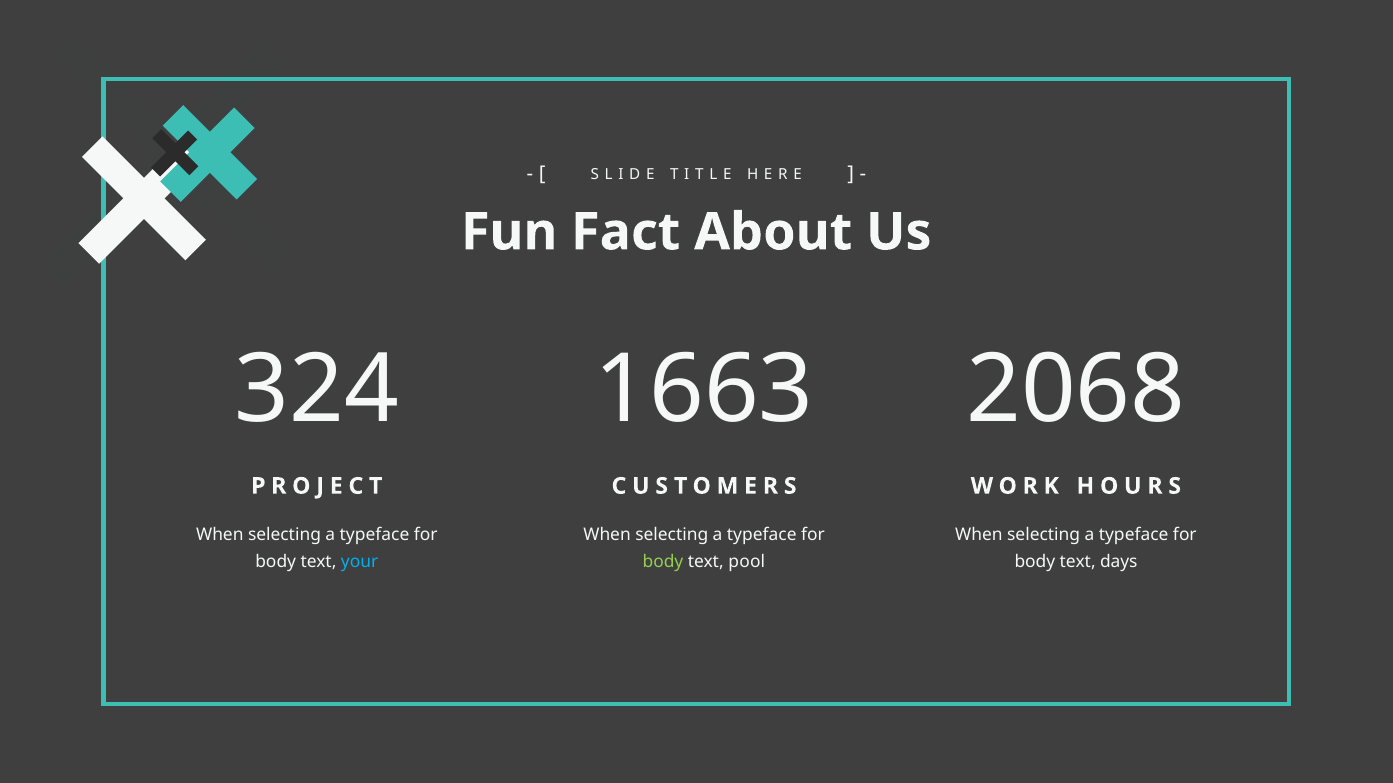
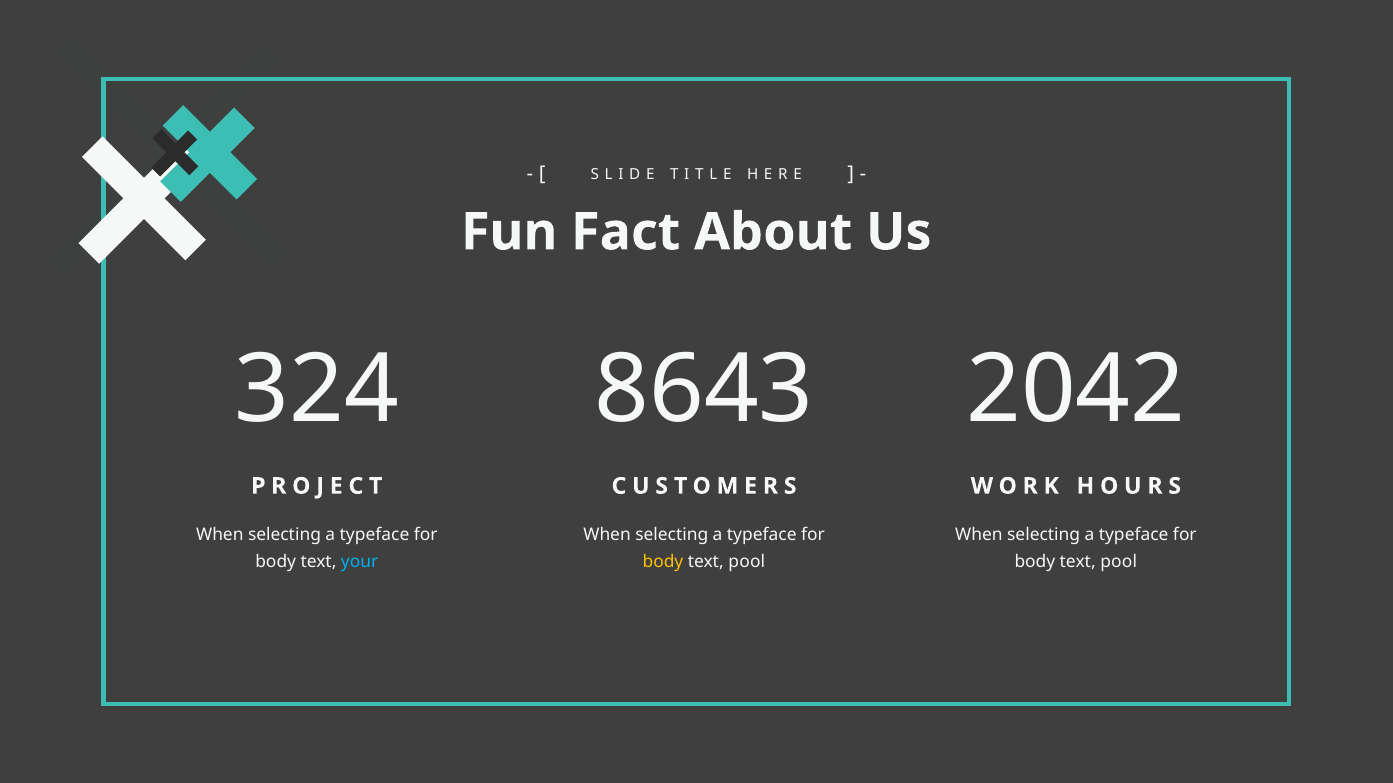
1663: 1663 -> 8643 (704, 390)
2068: 2068 -> 2042 (1076, 390)
body colour: light green -> yellow (663, 562)
days: days -> pool (1119, 562)
